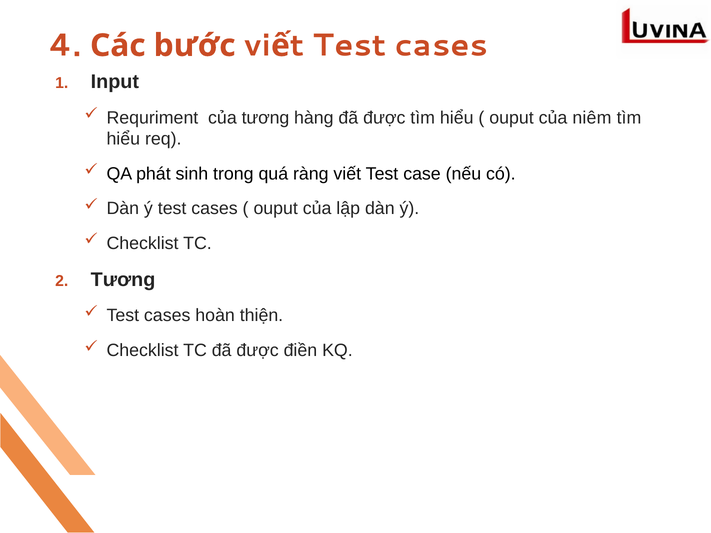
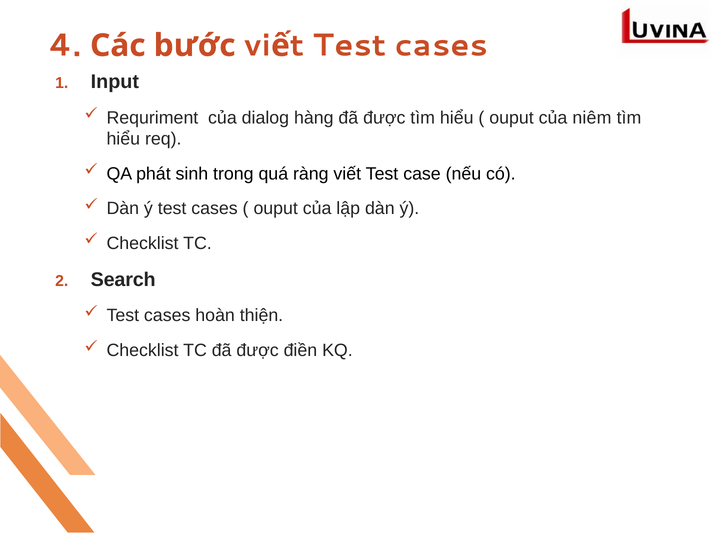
của tương: tương -> dialog (265, 118)
Tương: Tương -> Search (123, 280)
